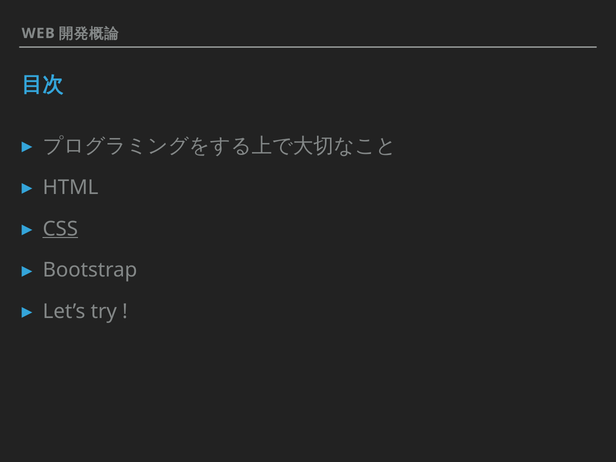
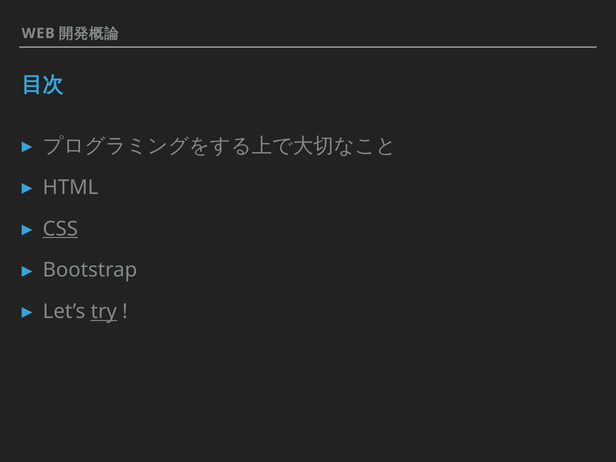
try underline: none -> present (104, 312)
